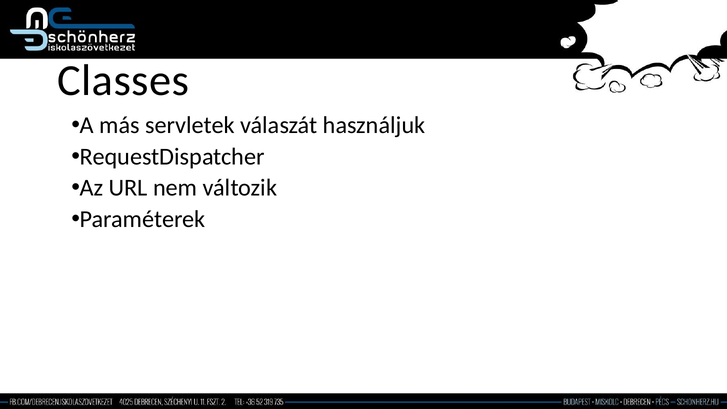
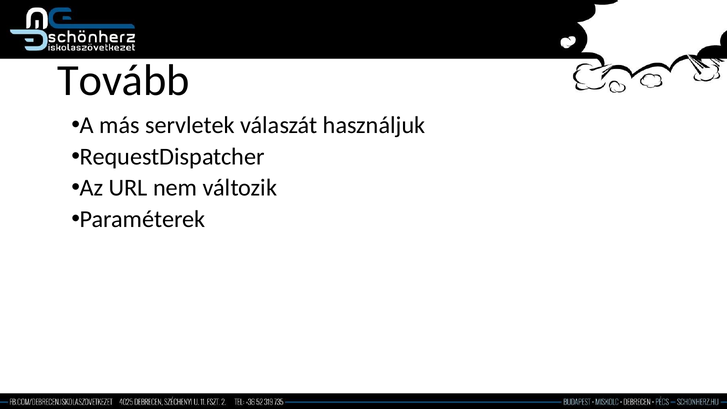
Classes: Classes -> Tovább (123, 81)
